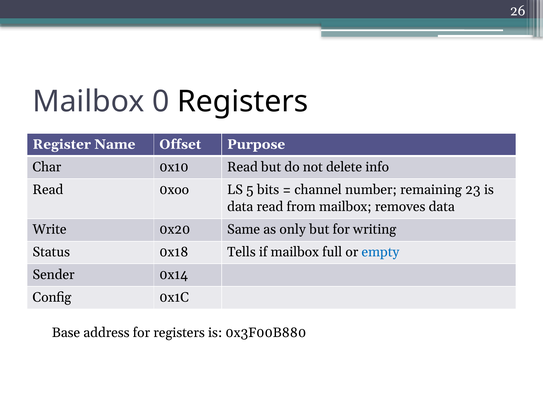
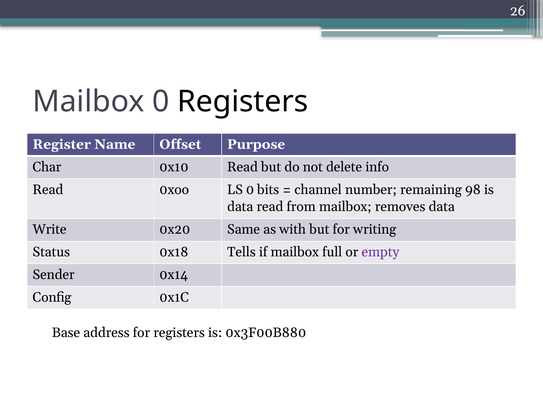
LS 5: 5 -> 0 (250, 190)
23: 23 -> 98 (473, 190)
only: only -> with (293, 230)
empty colour: blue -> purple (380, 252)
